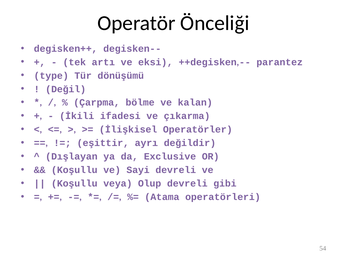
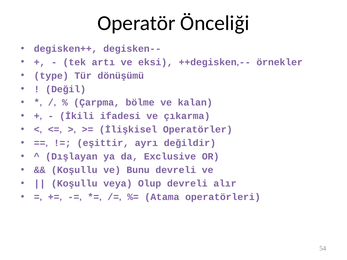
parantez: parantez -> örnekler (280, 62)
Sayi: Sayi -> Bunu (138, 170)
gibi: gibi -> alır (225, 184)
